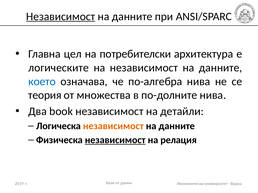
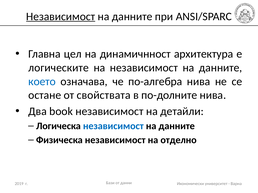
потребителски: потребителски -> динамичнност (135, 54)
теория: теория -> остане (45, 95)
множества: множества -> свойствата (104, 95)
независимост colour: orange -> blue (113, 126)
независимост underline: present -> none (115, 140)
релация: релация -> отделно (179, 140)
